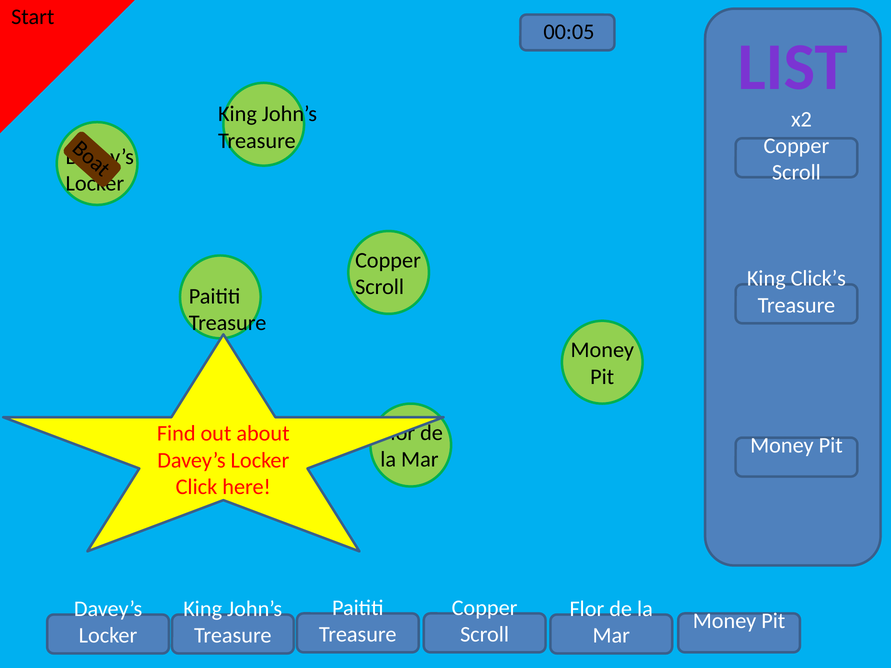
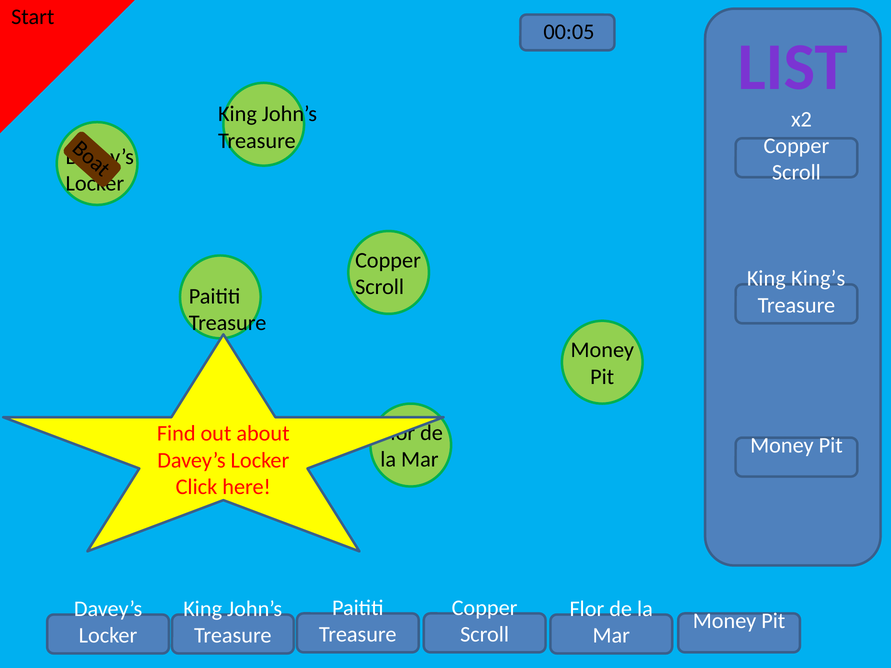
Click’s: Click’s -> King’s (818, 279)
